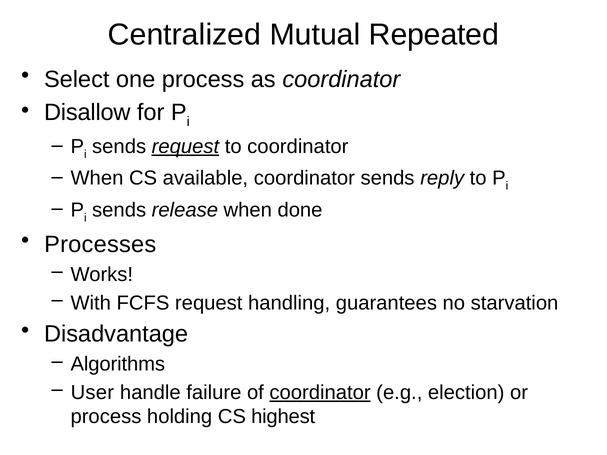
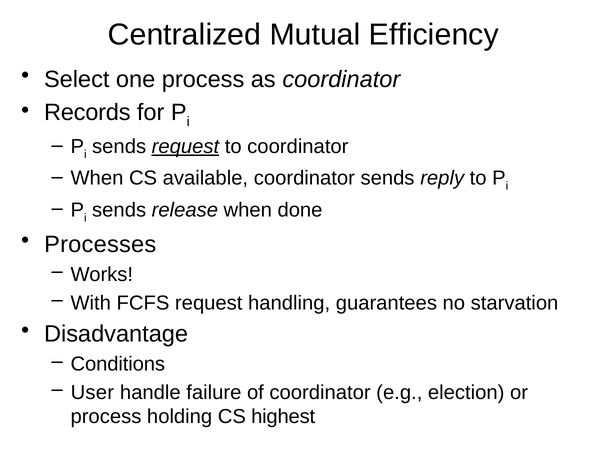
Repeated: Repeated -> Efficiency (434, 35)
Disallow: Disallow -> Records (87, 113)
Algorithms: Algorithms -> Conditions (118, 364)
coordinator underline: present -> none (320, 393)
